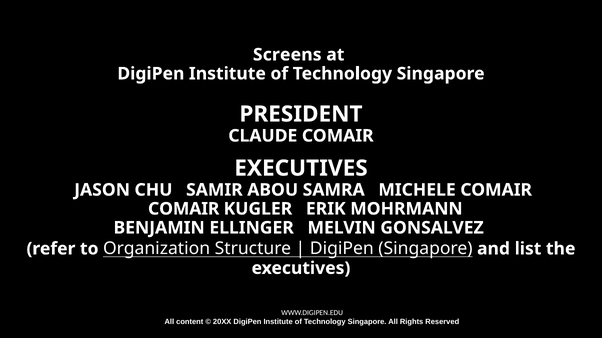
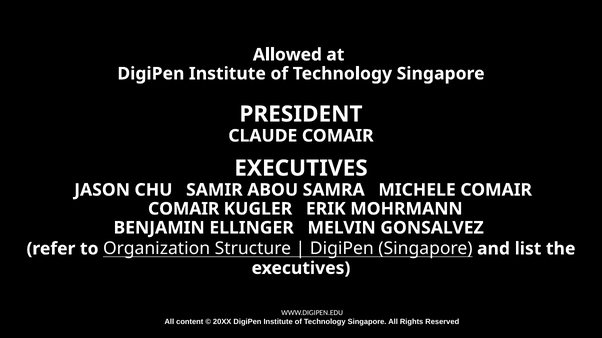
Screens: Screens -> Allowed (287, 55)
